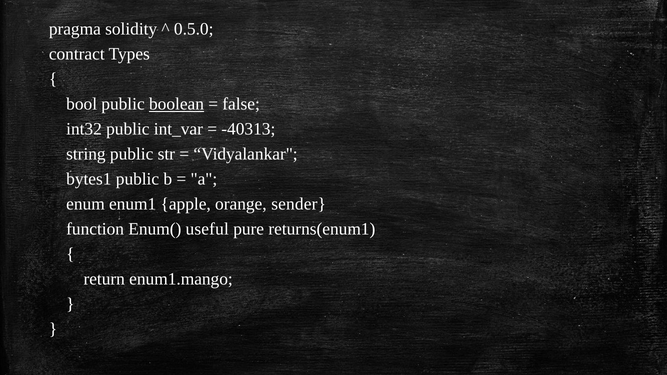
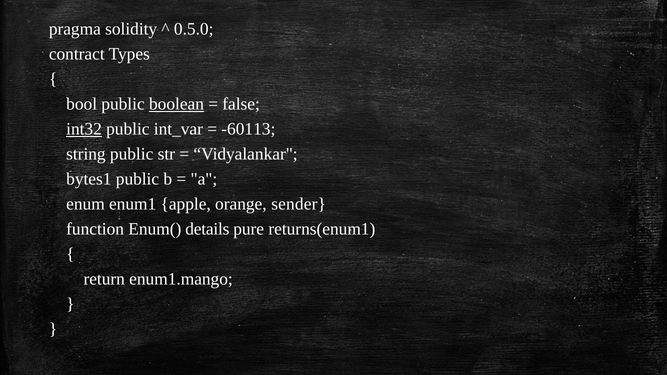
int32 underline: none -> present (84, 129)
-40313: -40313 -> -60113 (248, 129)
useful: useful -> details (207, 229)
